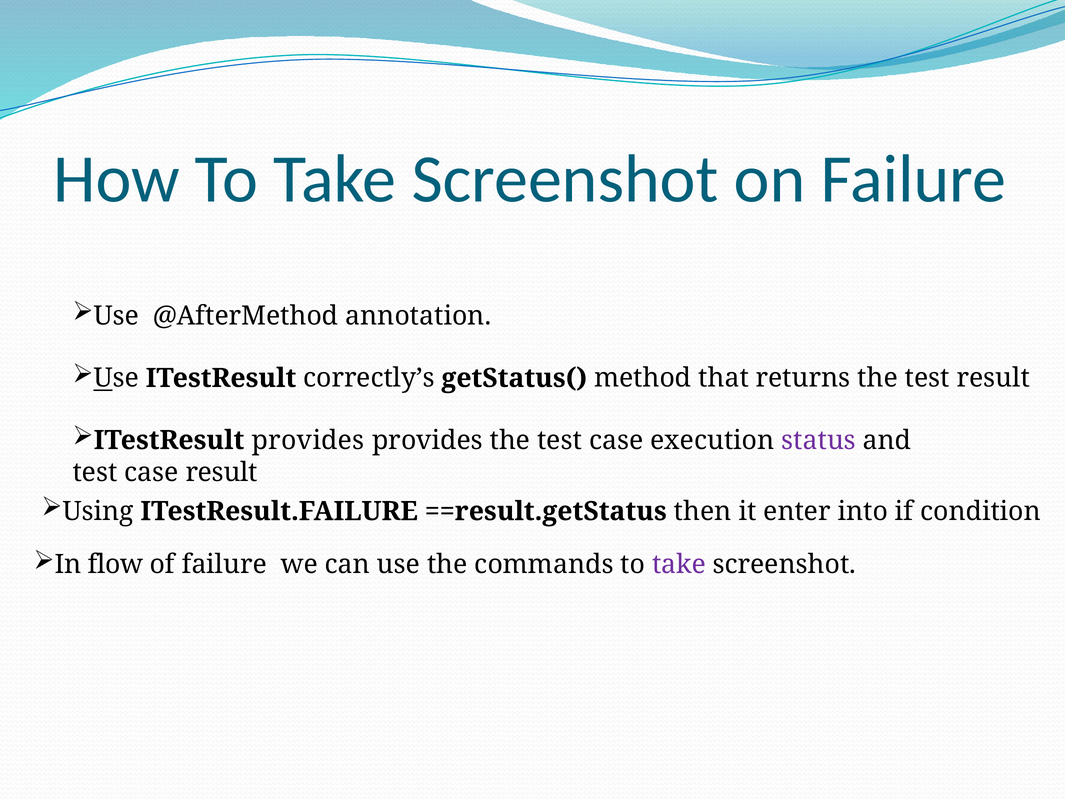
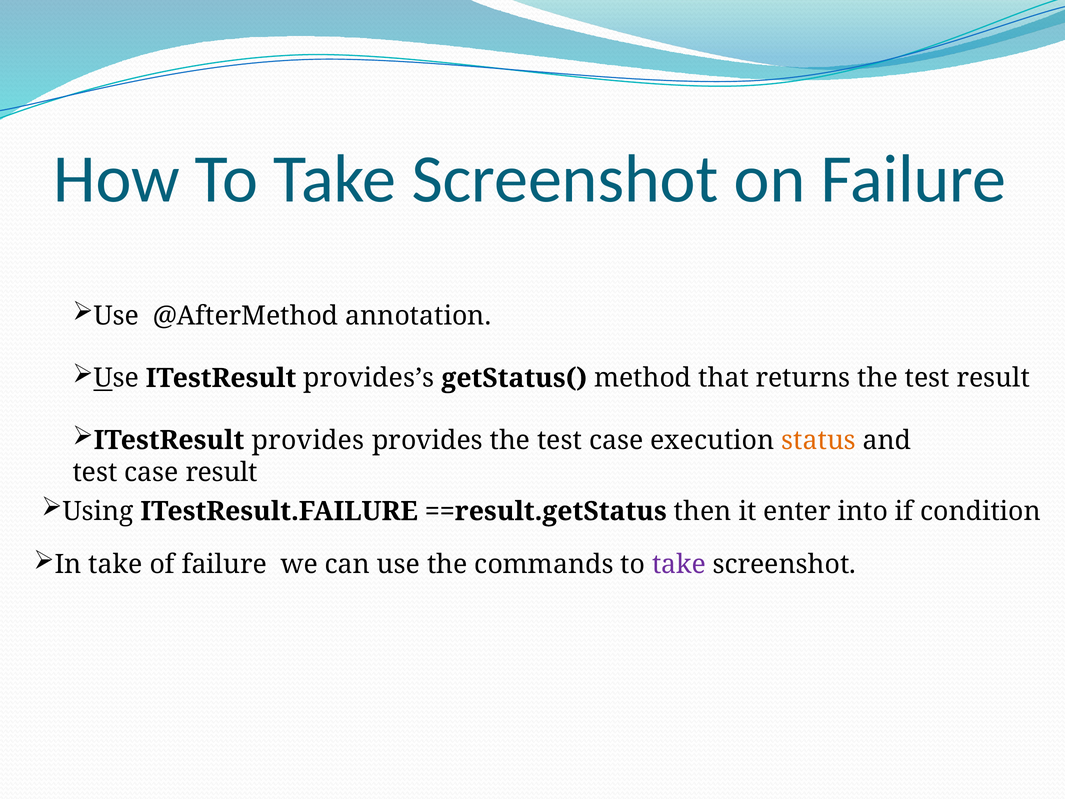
correctly’s: correctly’s -> provides’s (369, 378)
status colour: purple -> orange (819, 440)
In flow: flow -> take (115, 564)
